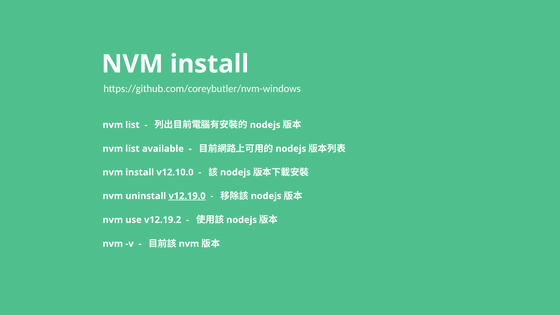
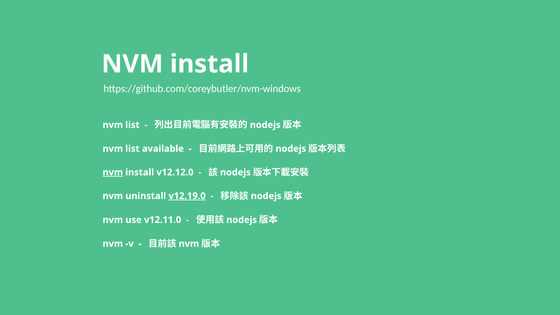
nvm underline: none -> present (113, 172)
v12.10.0: v12.10.0 -> v12.12.0 (175, 172)
v12.19.2: v12.19.2 -> v12.11.0 (163, 220)
